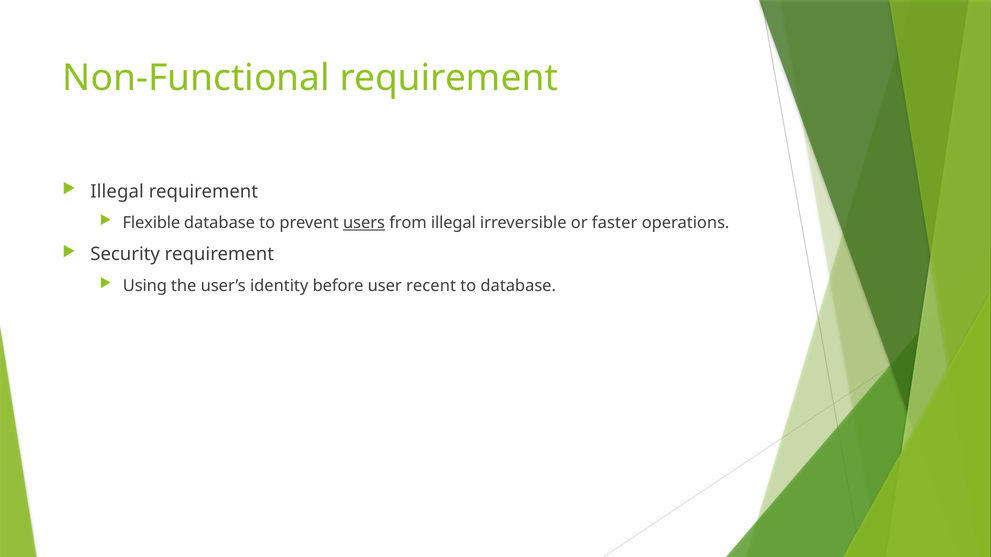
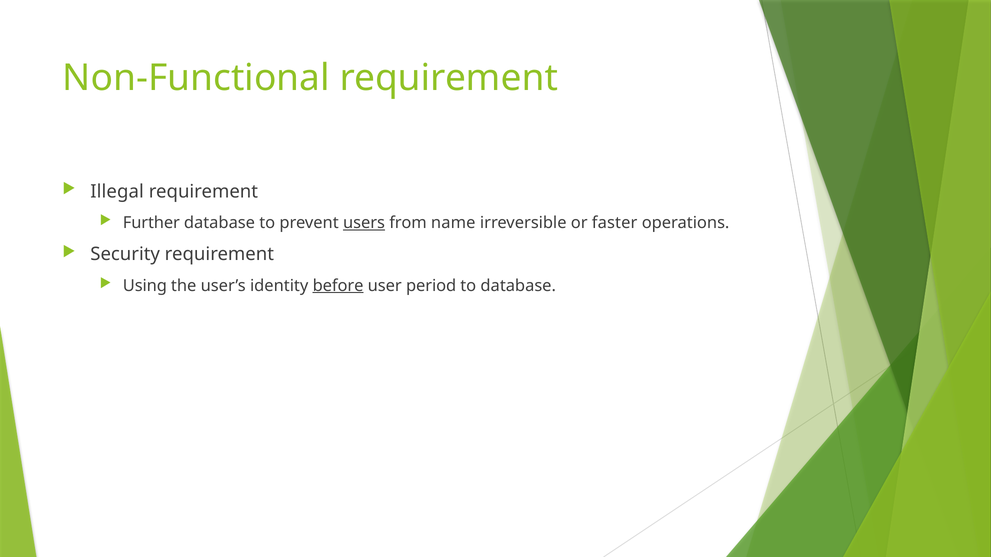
Flexible: Flexible -> Further (151, 223)
from illegal: illegal -> name (453, 223)
before underline: none -> present (338, 286)
recent: recent -> period (431, 286)
